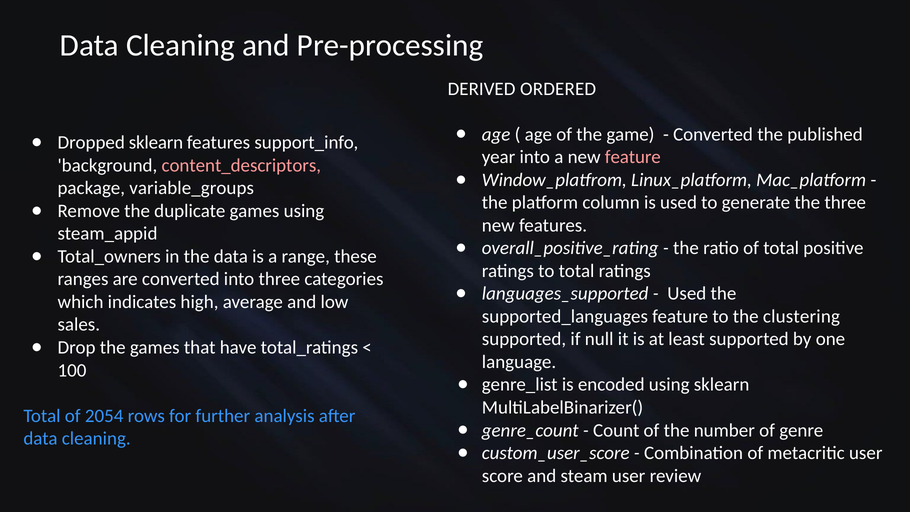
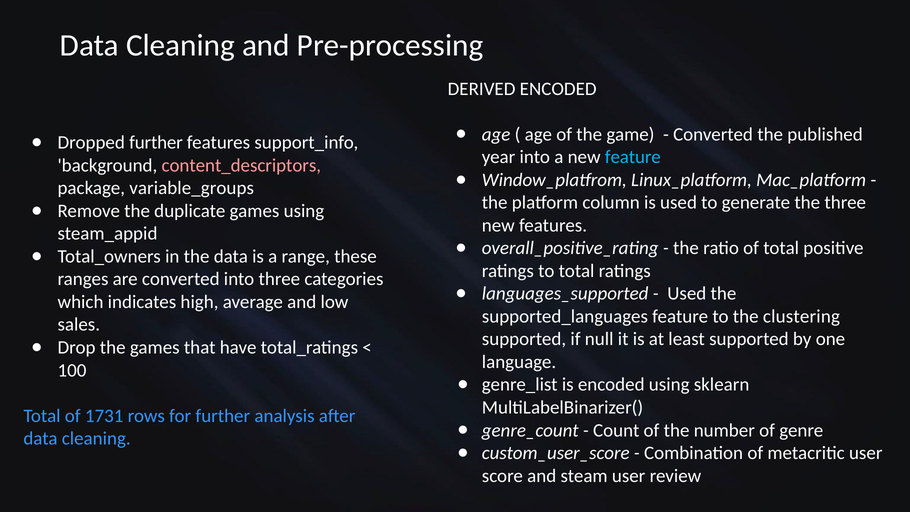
DERIVED ORDERED: ORDERED -> ENCODED (558, 89)
Dropped sklearn: sklearn -> further (156, 143)
feature colour: pink -> light blue (633, 157)
2054: 2054 -> 1731 (104, 416)
